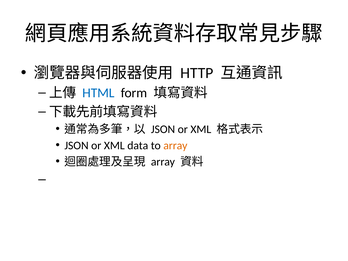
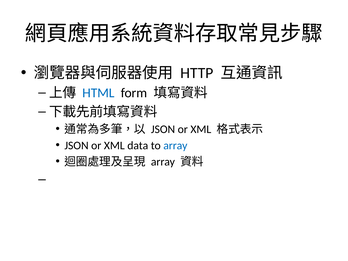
array colour: orange -> blue (175, 145)
